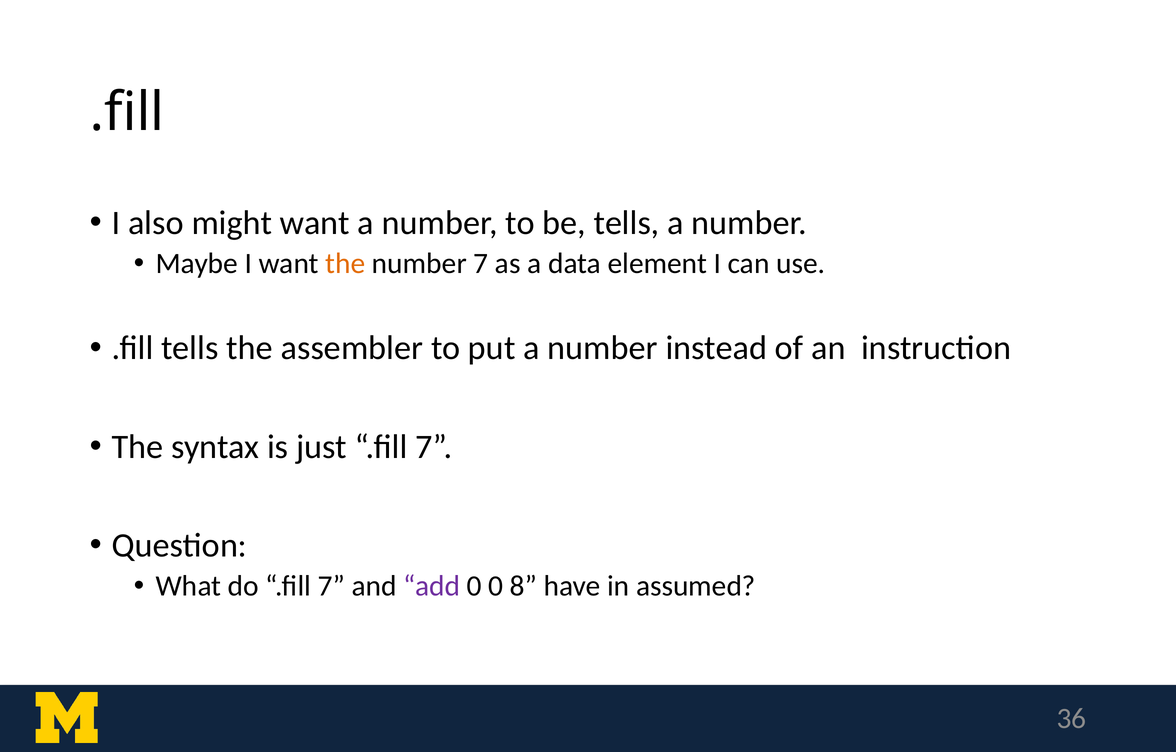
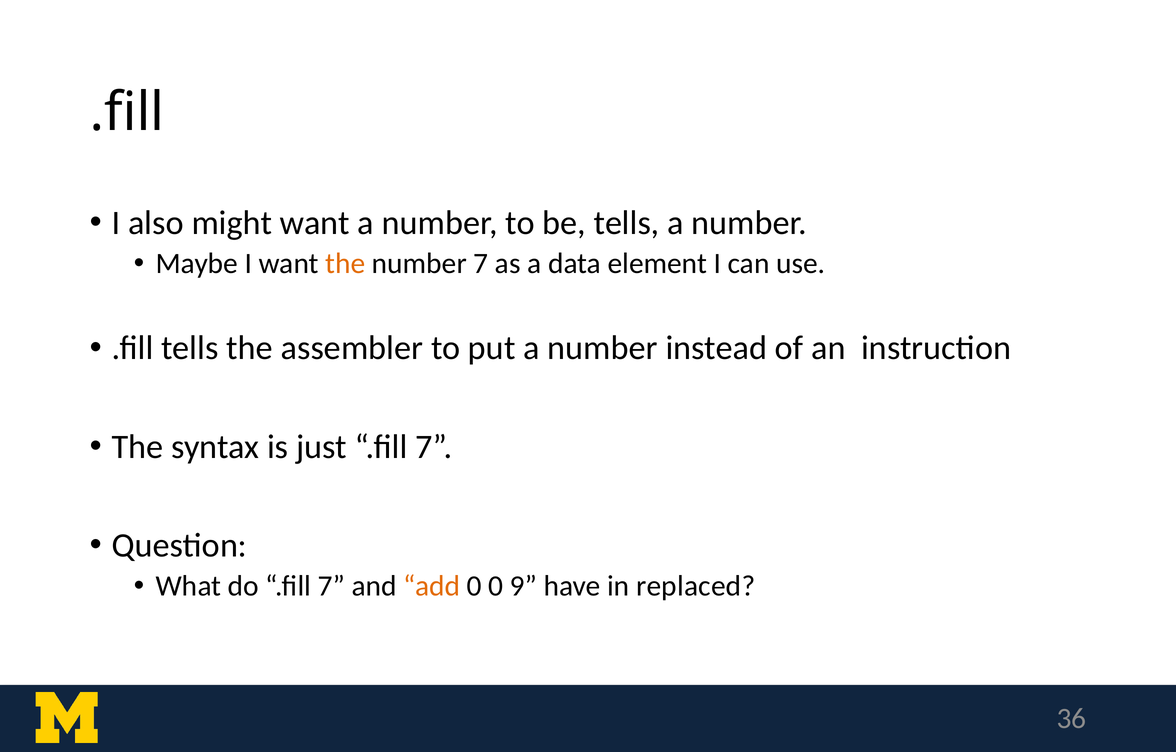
add colour: purple -> orange (432, 586)
8: 8 -> 9 (523, 586)
assumed: assumed -> replaced (696, 586)
